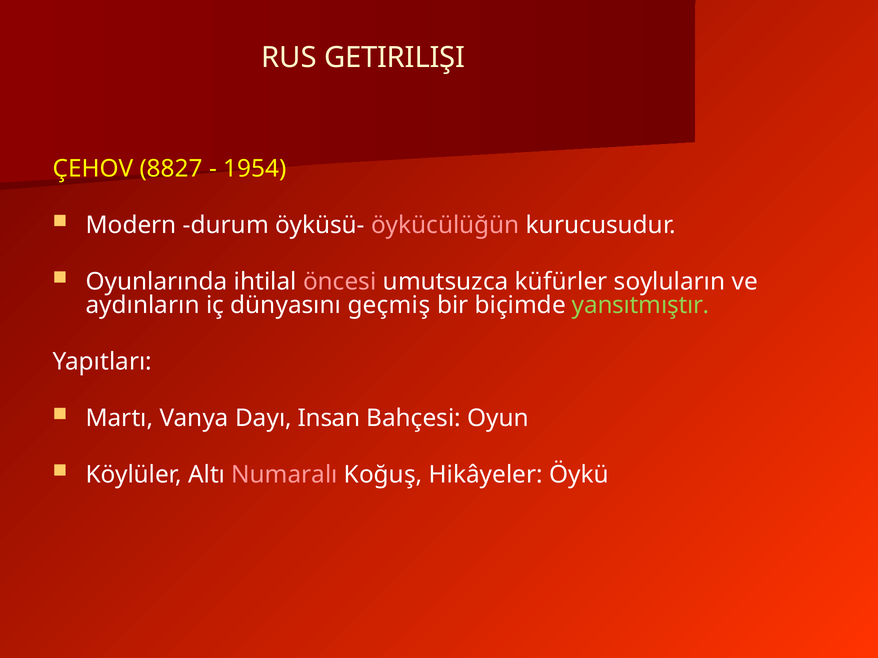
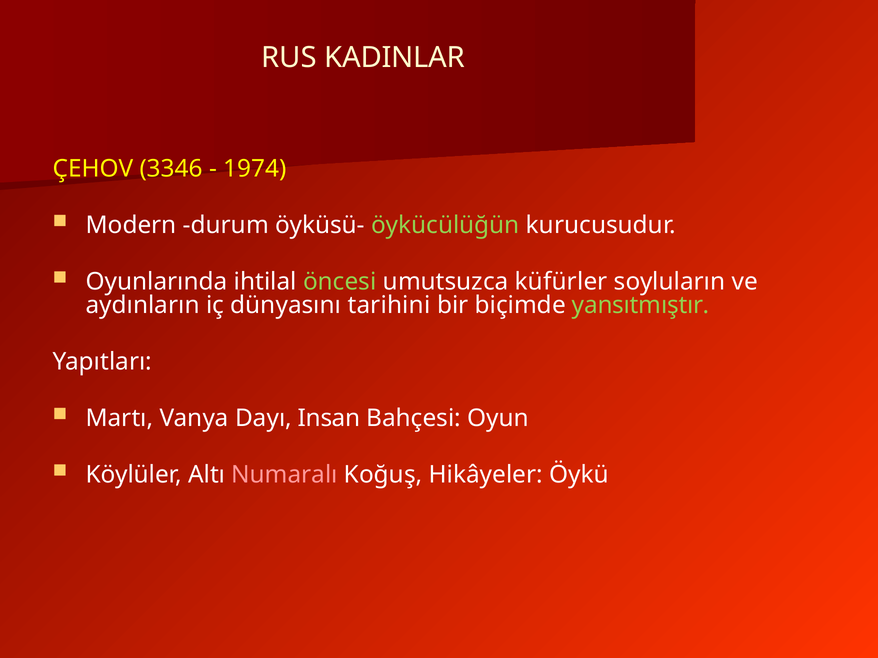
GETIRILIŞI: GETIRILIŞI -> KADINLAR (395, 57)
8827: 8827 -> 3346 (171, 169)
1954: 1954 -> 1974 (255, 169)
öykücülüğün colour: pink -> light green (445, 225)
öncesi colour: pink -> light green (340, 282)
geçmiş: geçmiş -> tarihini (389, 305)
